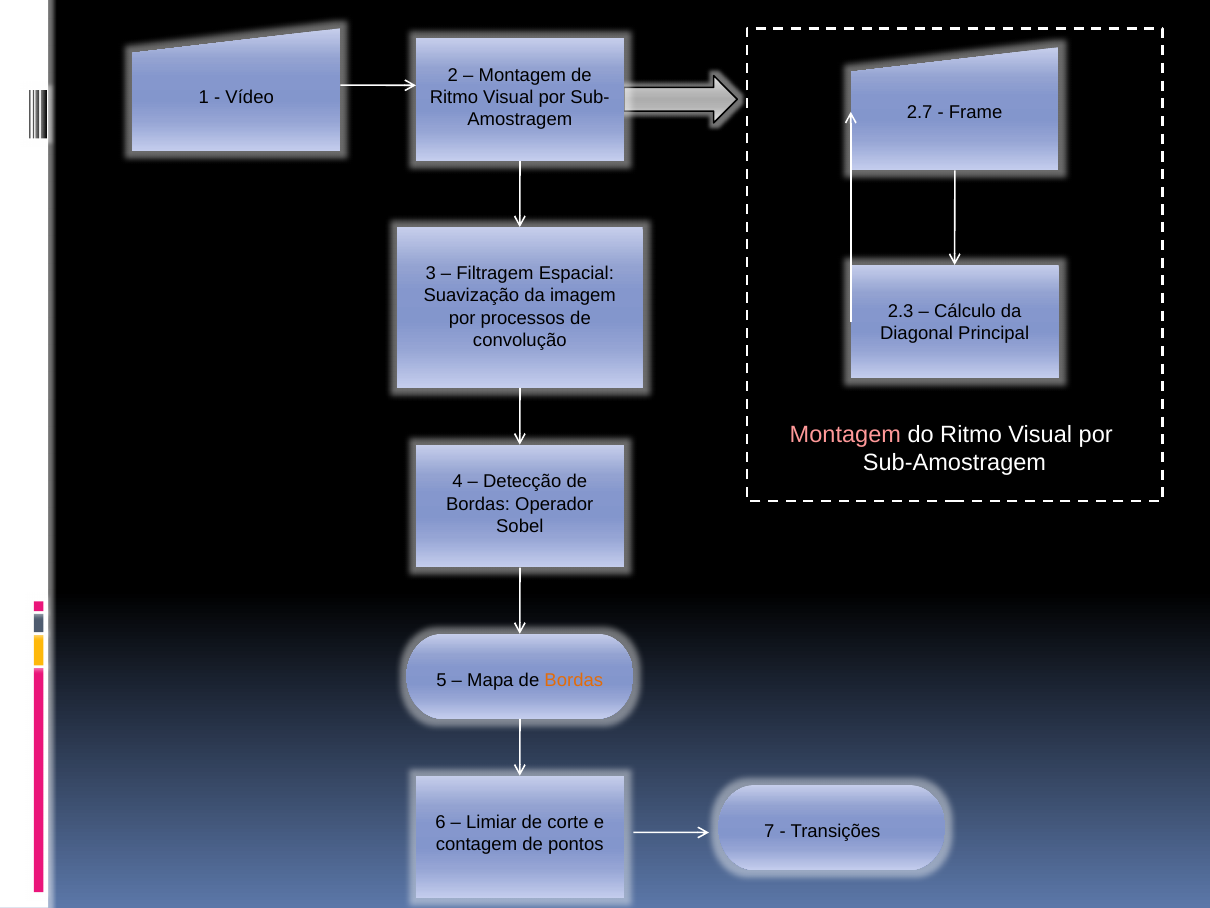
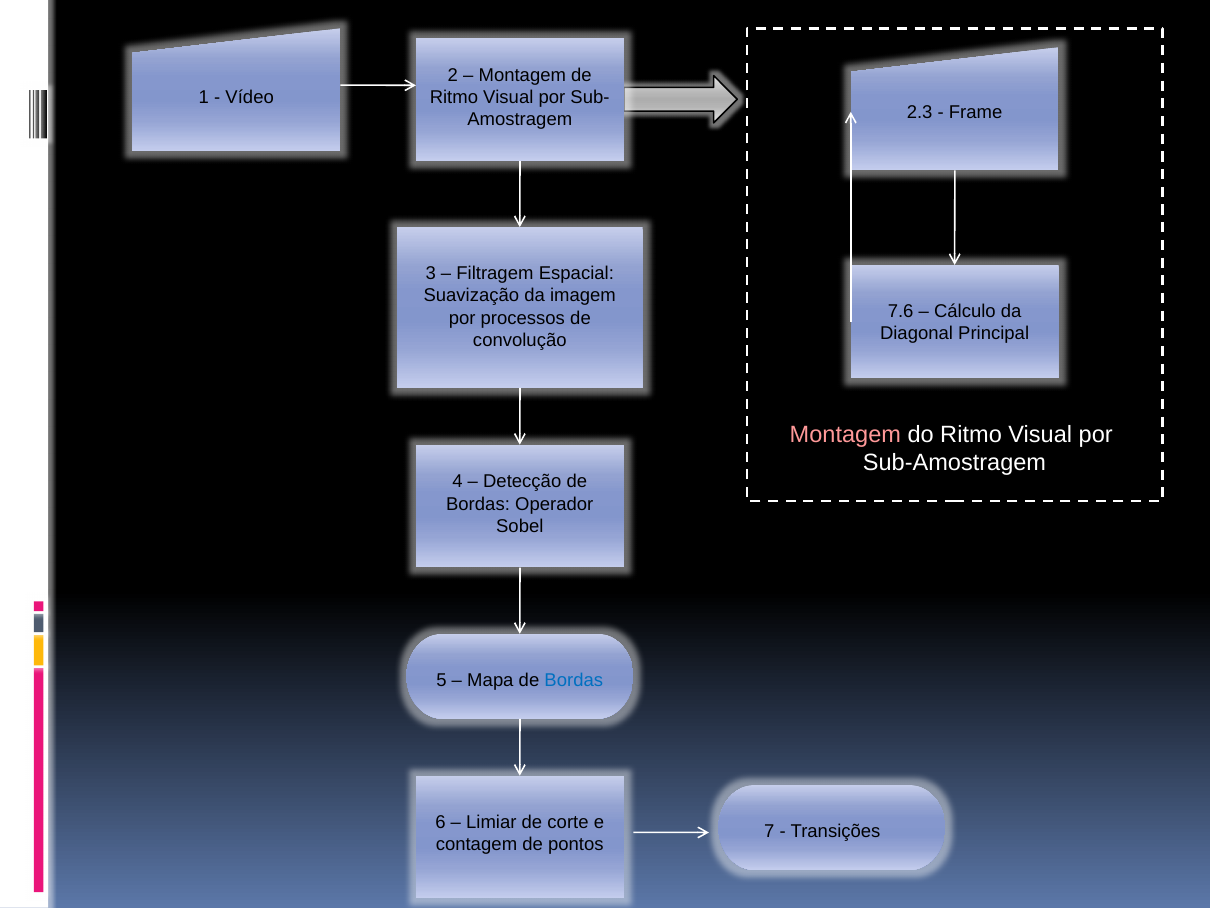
2.7: 2.7 -> 2.3 (920, 113)
2.3: 2.3 -> 7.6 (901, 311)
Bordas colour: orange -> blue (574, 680)
